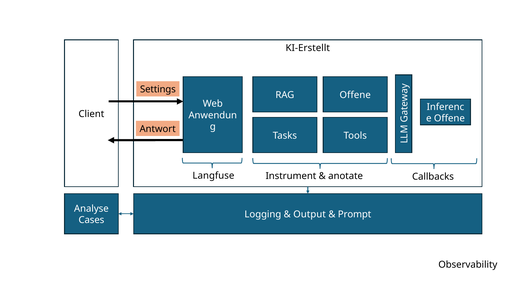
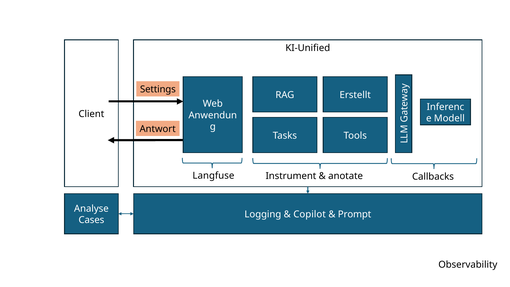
KI-Erstellt: KI-Erstellt -> KI-Unified (308, 48)
Offene: Offene -> Erstellt (355, 95)
Offene: Offene -> Modell (449, 118)
Output: Output -> Copilot (310, 214)
